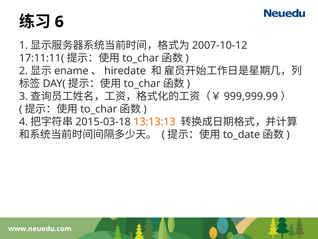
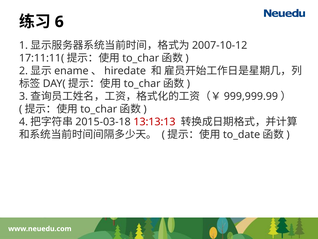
13:13:13 colour: orange -> red (154, 122)
